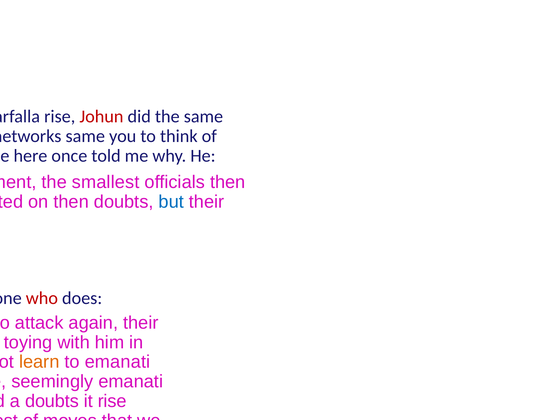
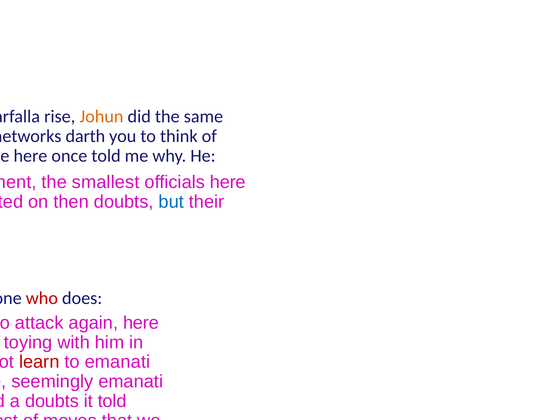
Johun colour: red -> orange (101, 117)
same: same -> darth (85, 136)
officials then: then -> here (228, 182)
again their: their -> here (141, 323)
learn colour: orange -> red (39, 362)
it rise: rise -> told (112, 401)
